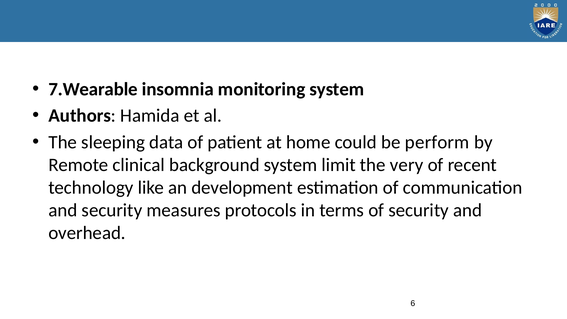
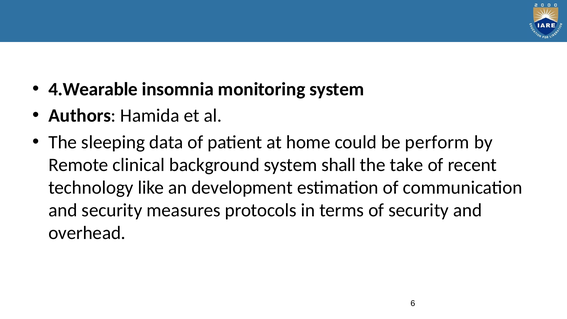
7.Wearable: 7.Wearable -> 4.Wearable (93, 89)
limit: limit -> shall (339, 165)
very: very -> take (407, 165)
